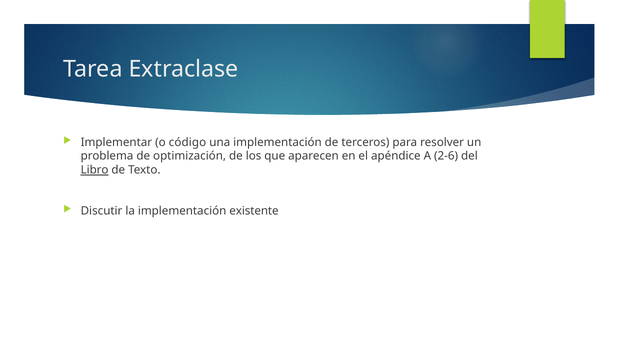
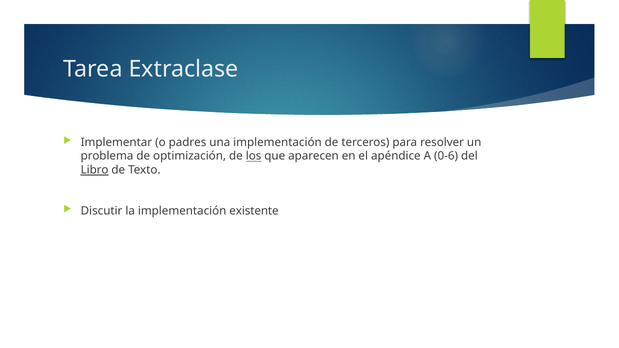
código: código -> padres (187, 142)
los underline: none -> present (254, 156)
2-6: 2-6 -> 0-6 (446, 156)
